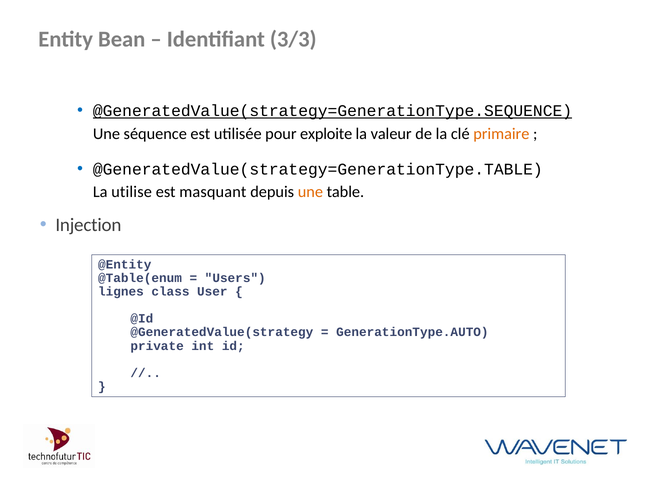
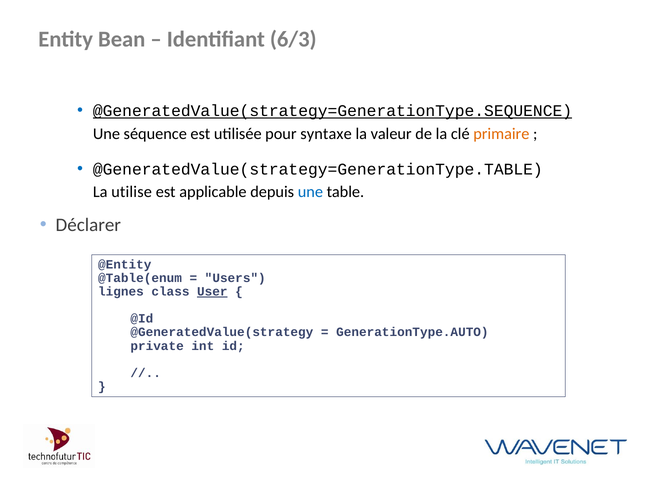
3/3: 3/3 -> 6/3 (293, 39)
exploite: exploite -> syntaxe (326, 134)
masquant: masquant -> applicable (213, 192)
une colour: orange -> blue (310, 192)
Injection: Injection -> Déclarer (88, 225)
User underline: none -> present (212, 292)
